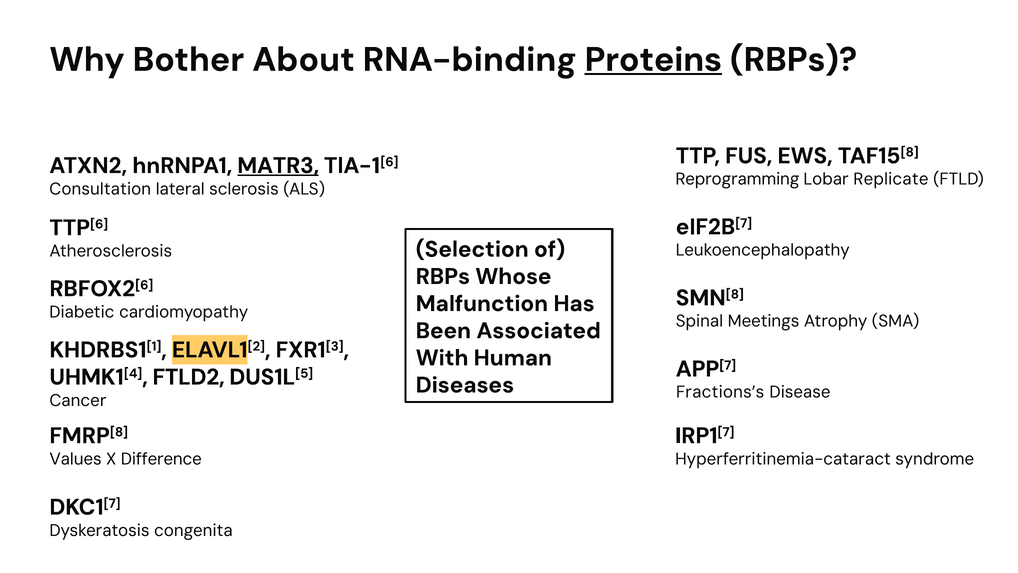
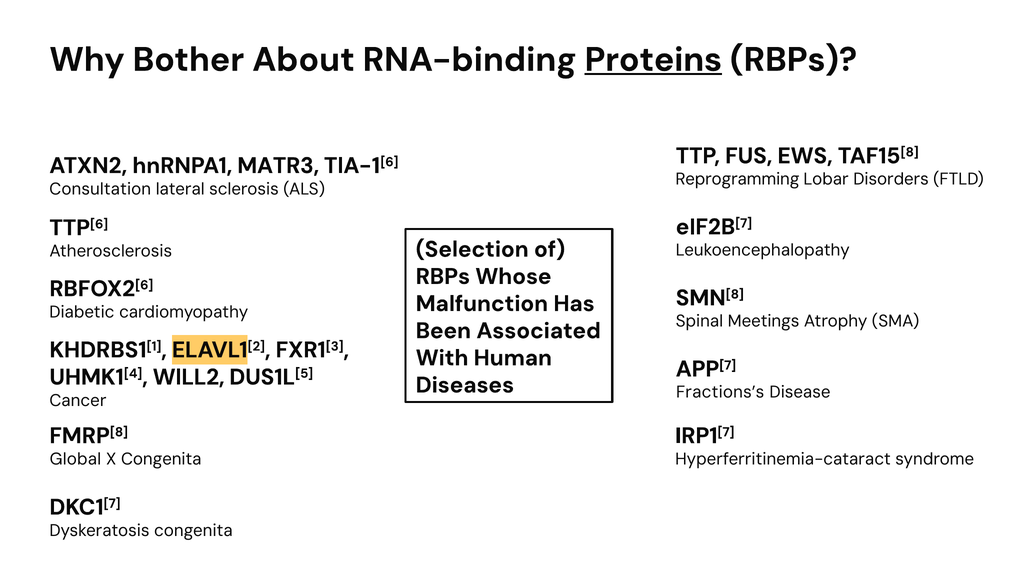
MATR3 underline: present -> none (278, 165)
Replicate: Replicate -> Disorders (891, 179)
FTLD2: FTLD2 -> WILL2 (189, 377)
Values: Values -> Global (75, 459)
X Difference: Difference -> Congenita (161, 459)
